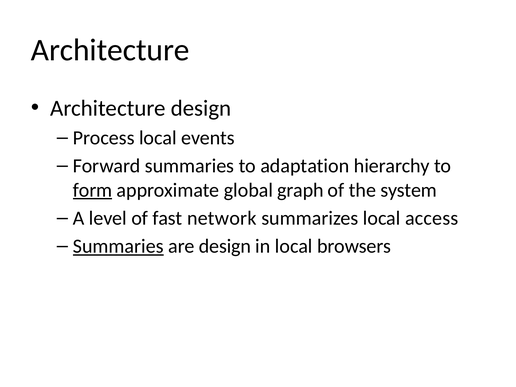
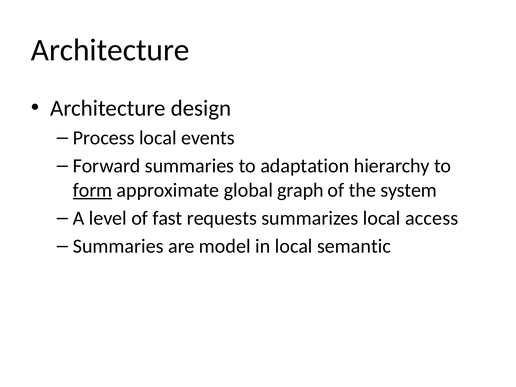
network: network -> requests (222, 218)
Summaries underline: present -> none (118, 246)
are design: design -> model (225, 246)
browsers: browsers -> semantic (354, 246)
